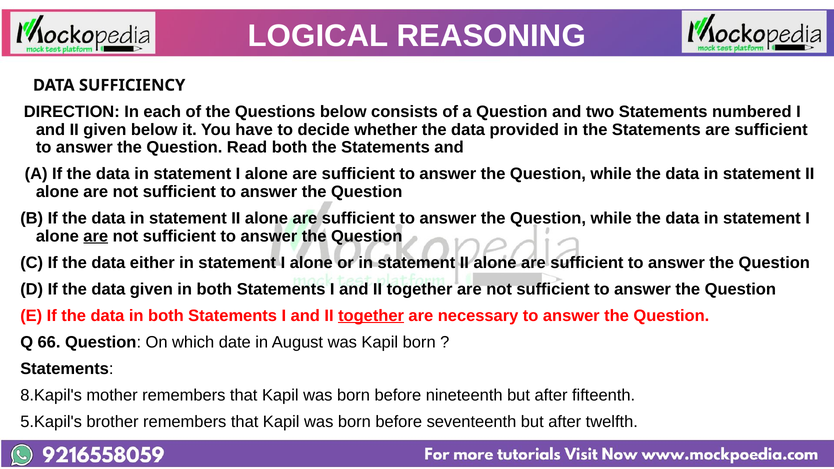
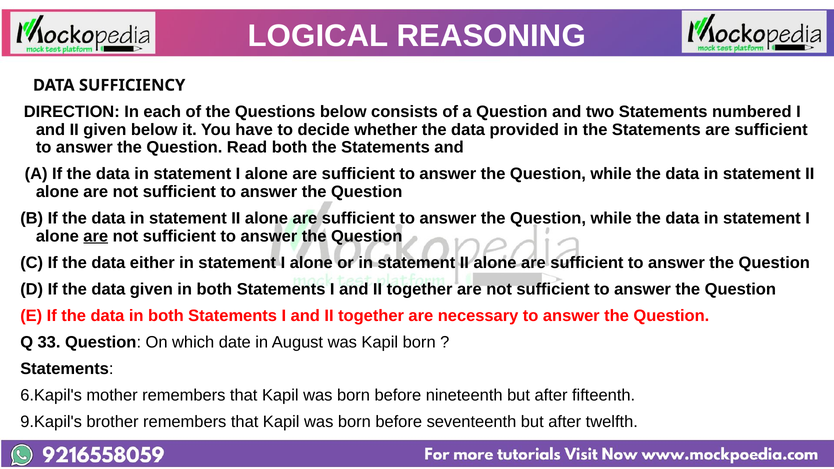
together underline: present -> none (371, 316)
66: 66 -> 33 (49, 342)
8.Kapil's: 8.Kapil's -> 6.Kapil's (51, 395)
5.Kapil's: 5.Kapil's -> 9.Kapil's (51, 422)
